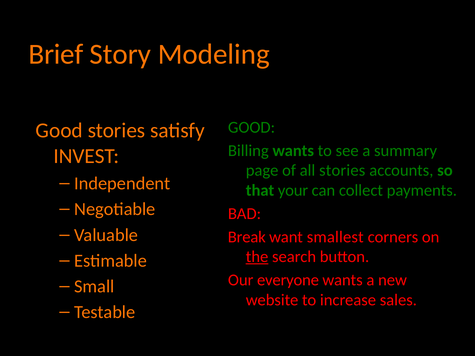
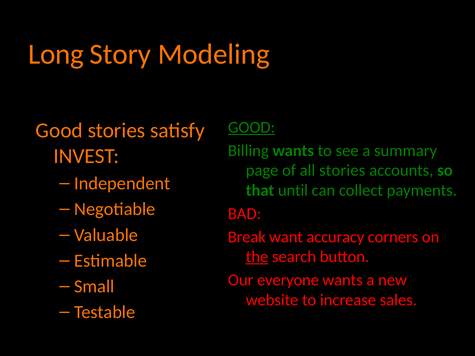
Brief: Brief -> Long (56, 54)
GOOD underline: none -> present (252, 127)
your: your -> until (293, 191)
smallest: smallest -> accuracy (335, 237)
